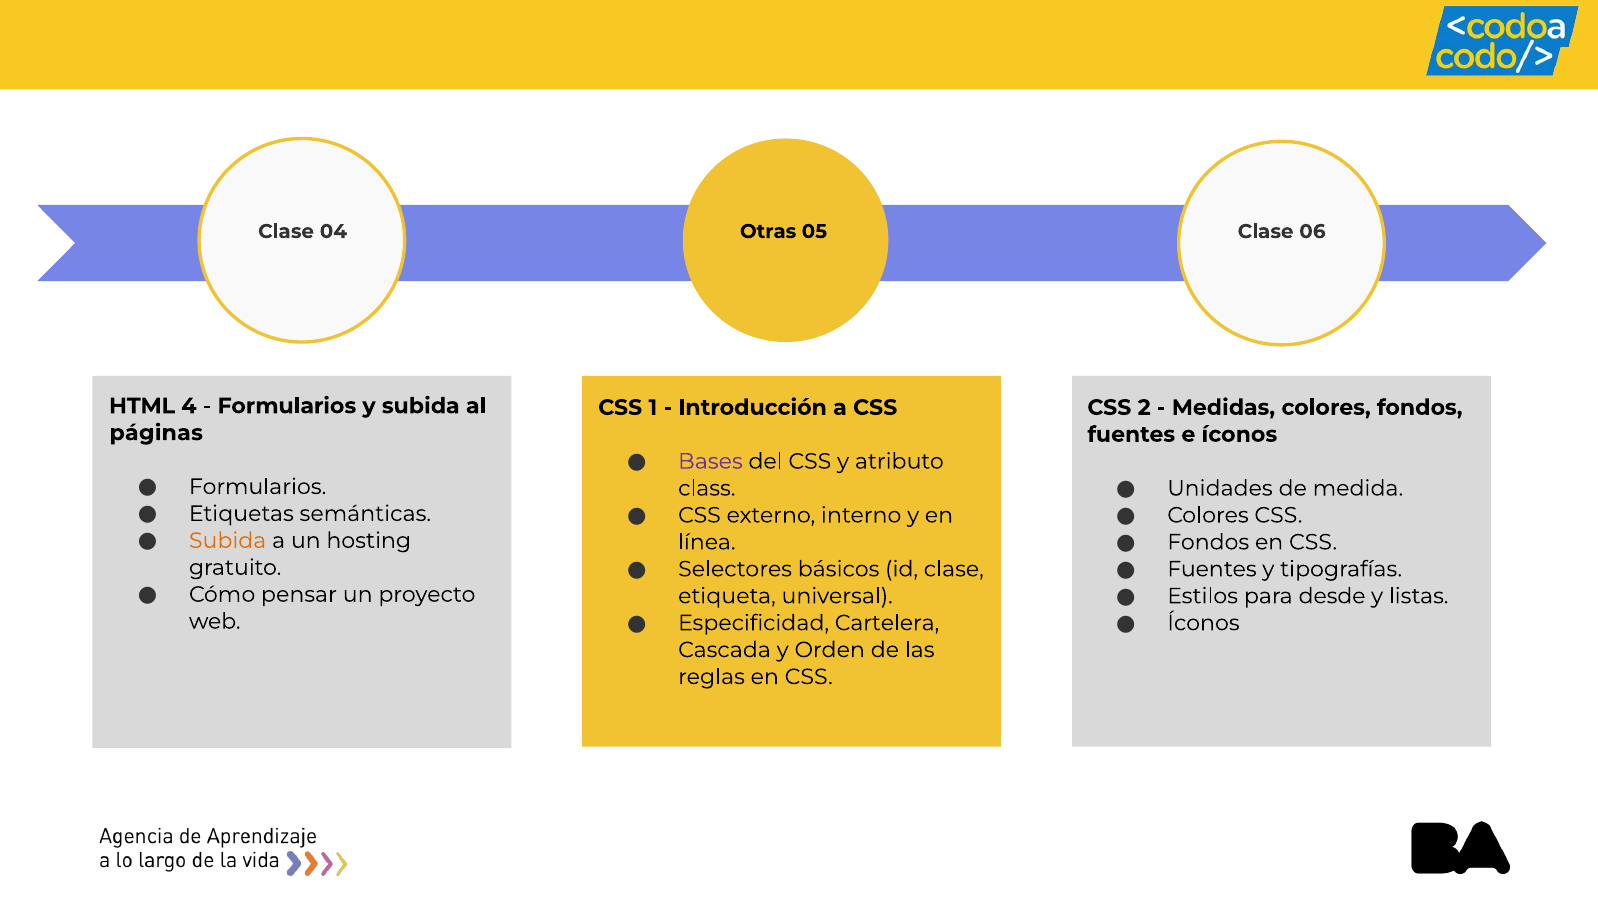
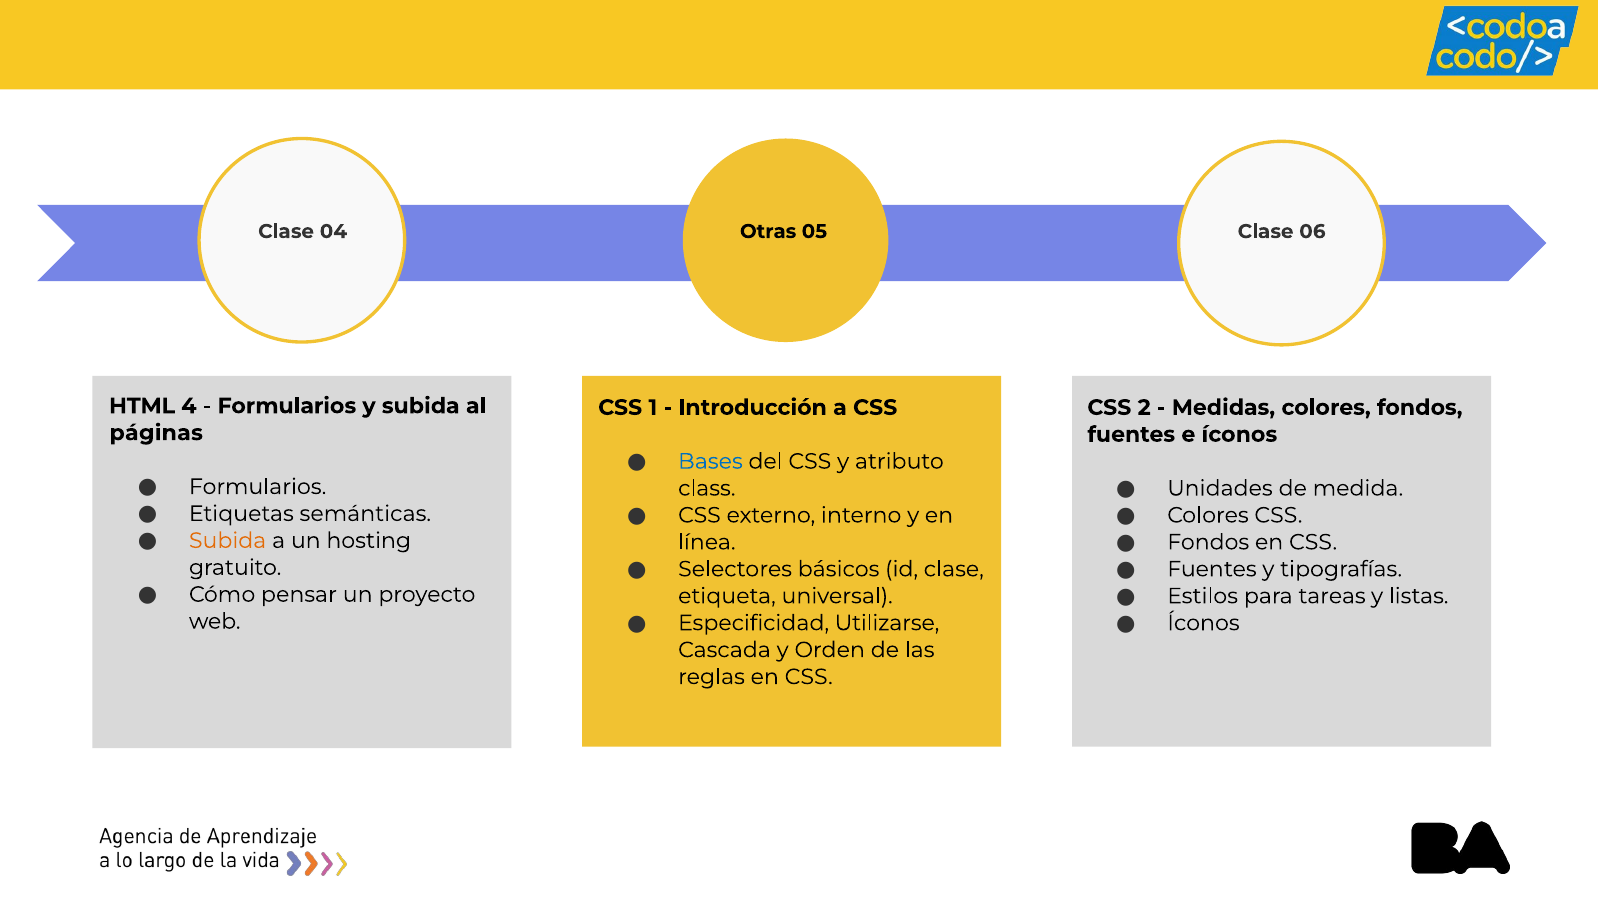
Bases colour: purple -> blue (710, 461)
desde: desde -> tareas (1332, 596)
Cartelera: Cartelera -> Utilizarse (887, 623)
